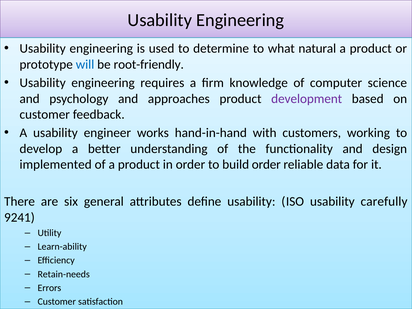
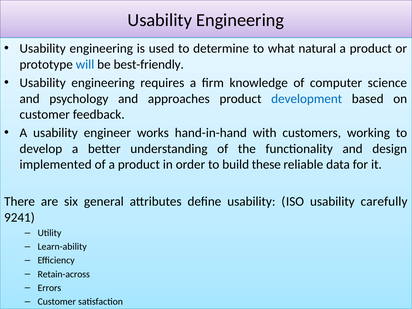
root-friendly: root-friendly -> best-friendly (149, 64)
development colour: purple -> blue (307, 99)
build order: order -> these (266, 165)
Retain-needs: Retain-needs -> Retain-across (64, 274)
